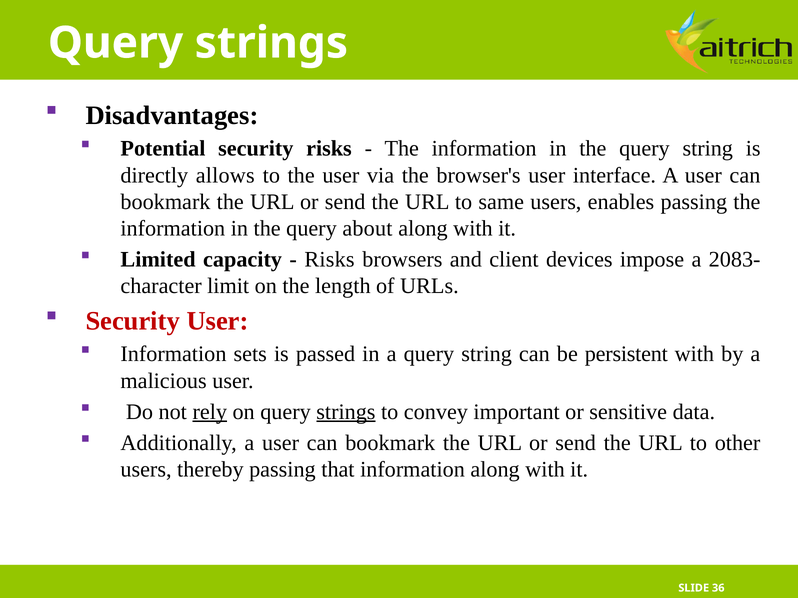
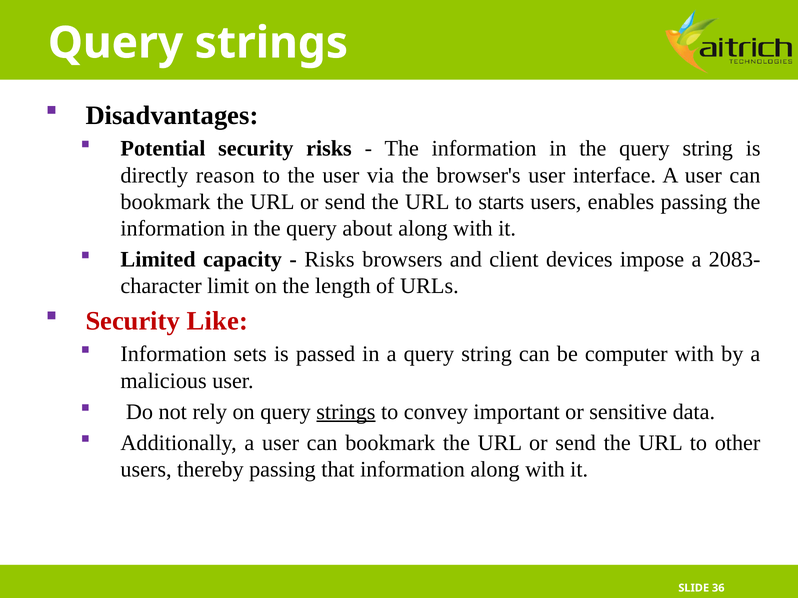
allows: allows -> reason (225, 175)
same: same -> starts (501, 202)
Security User: User -> Like (217, 321)
persistent: persistent -> computer (626, 354)
rely underline: present -> none (210, 412)
